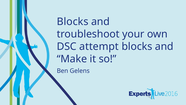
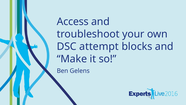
Blocks: Blocks -> Access (73, 22)
